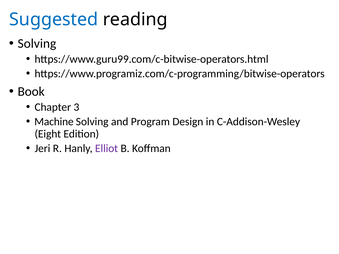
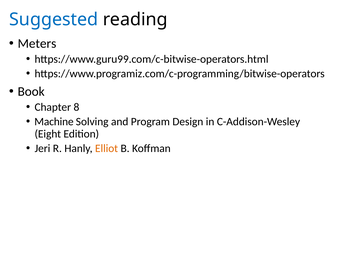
Solving: Solving -> Meters (37, 44)
3: 3 -> 8 (76, 107)
Elliot colour: purple -> orange (107, 149)
